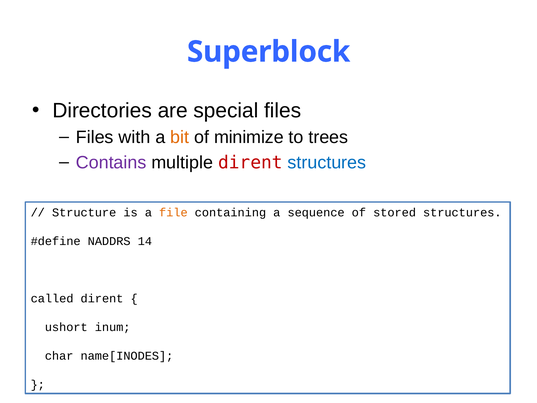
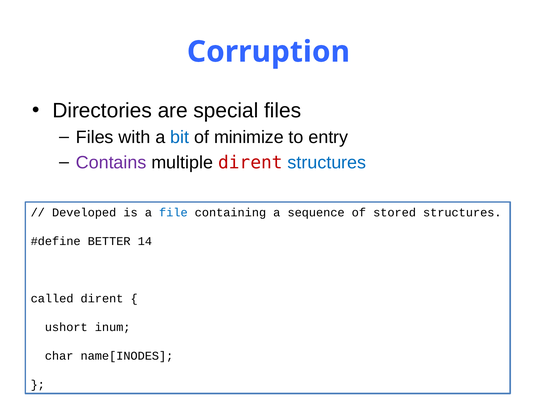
Superblock: Superblock -> Corruption (268, 52)
bit colour: orange -> blue (180, 137)
trees: trees -> entry (328, 137)
Structure: Structure -> Developed (84, 212)
file colour: orange -> blue (173, 212)
NADDRS: NADDRS -> BETTER (109, 241)
